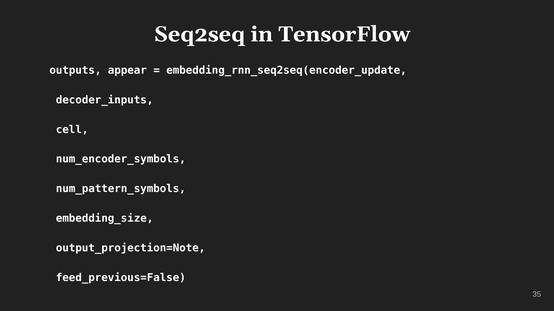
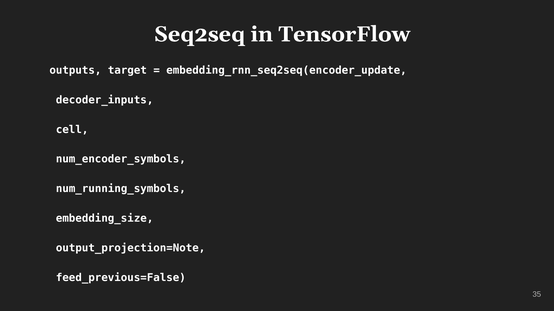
appear: appear -> target (127, 70)
num_pattern_symbols: num_pattern_symbols -> num_running_symbols (121, 189)
